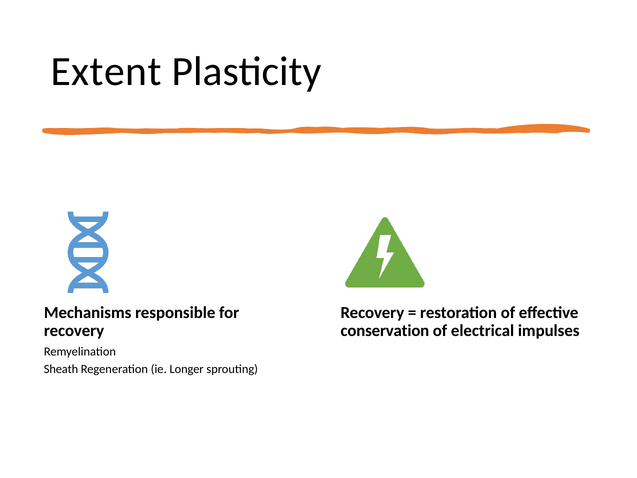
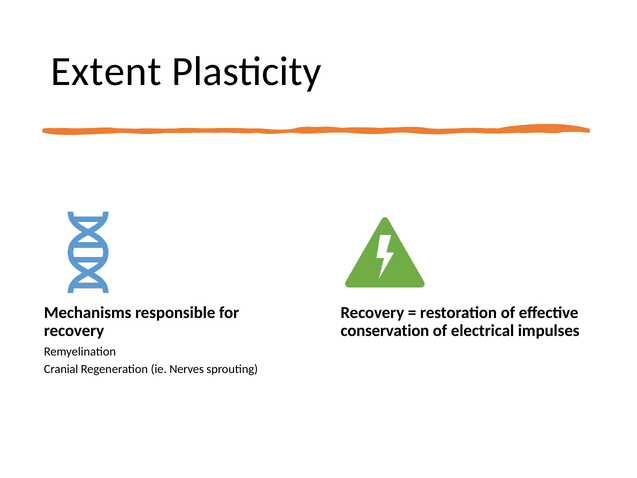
Sheath: Sheath -> Cranial (61, 369)
Longer: Longer -> Nerves (187, 369)
